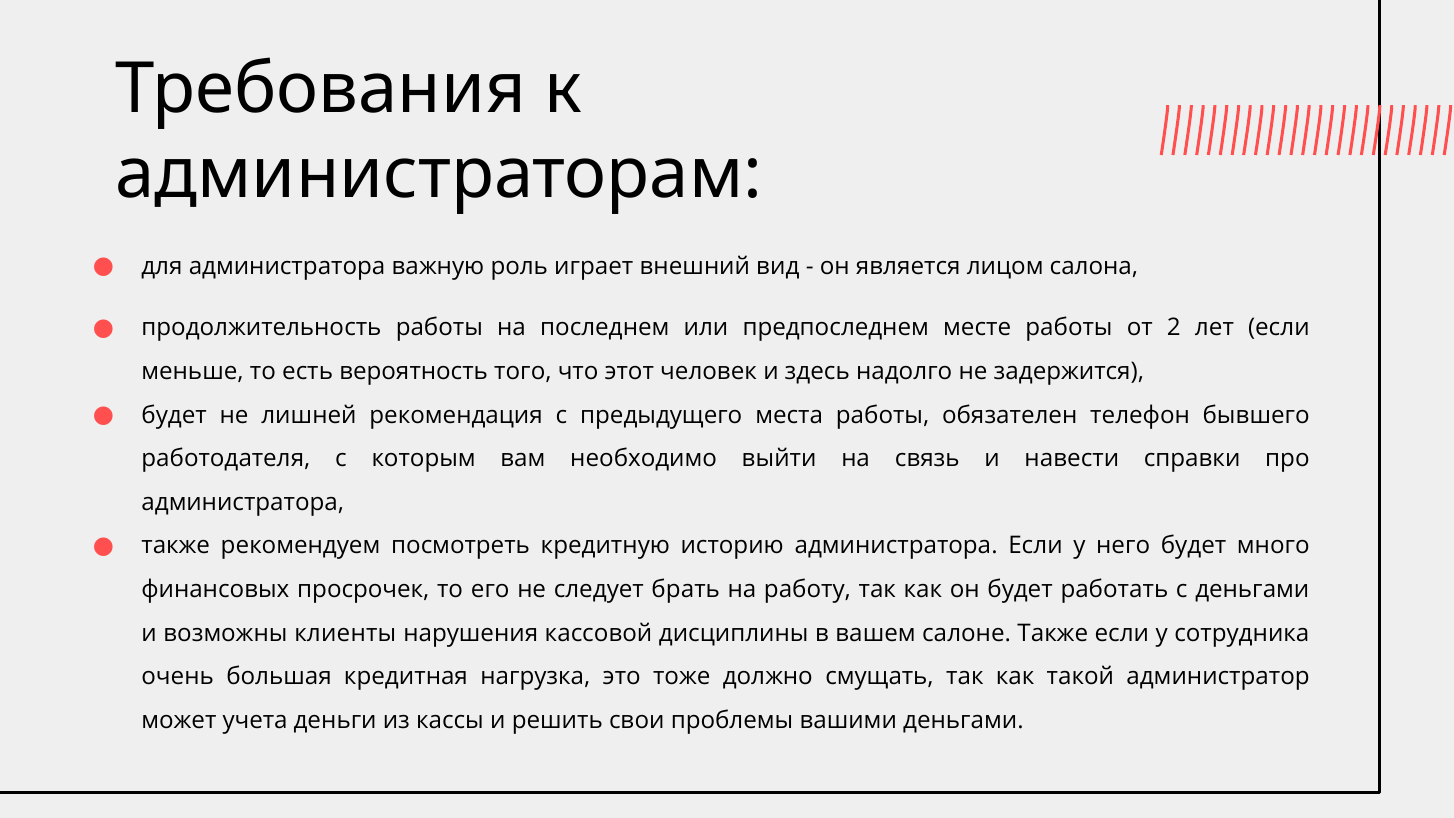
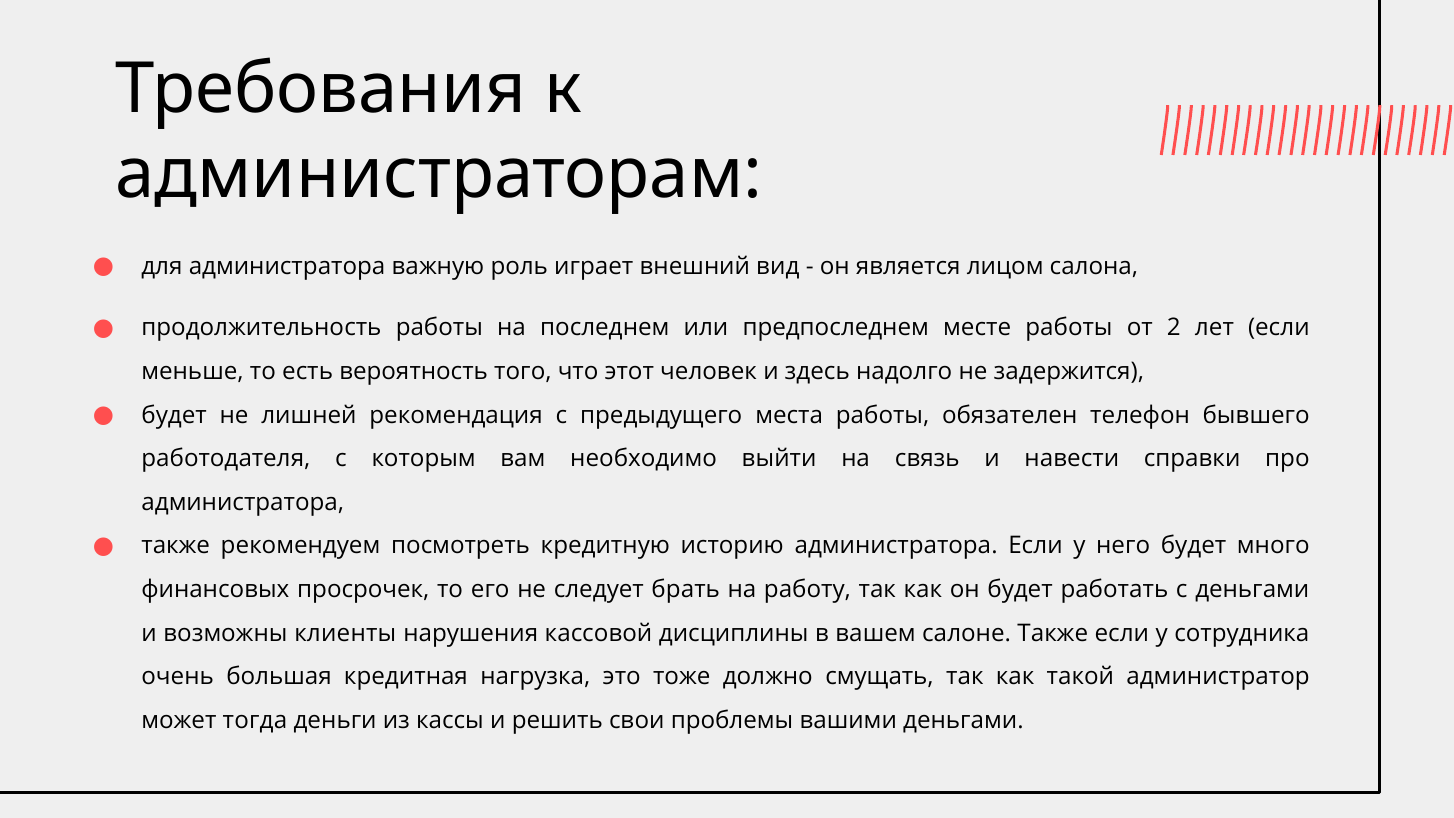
учета: учета -> тогда (255, 720)
